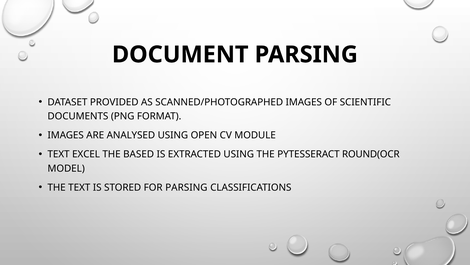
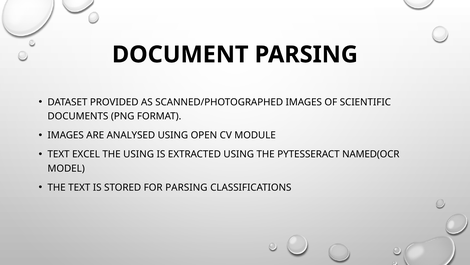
THE BASED: BASED -> USING (139, 154)
ROUND(OCR: ROUND(OCR -> NAMED(OCR (371, 154)
